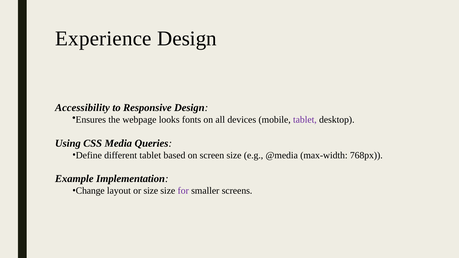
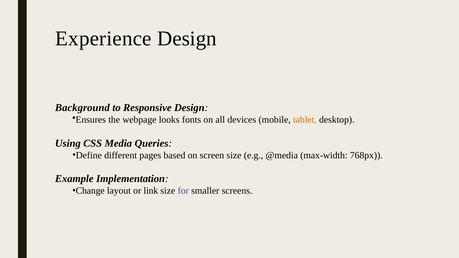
Accessibility: Accessibility -> Background (82, 108)
tablet colour: purple -> orange (305, 120)
different tablet: tablet -> pages (150, 155)
or size: size -> link (151, 191)
